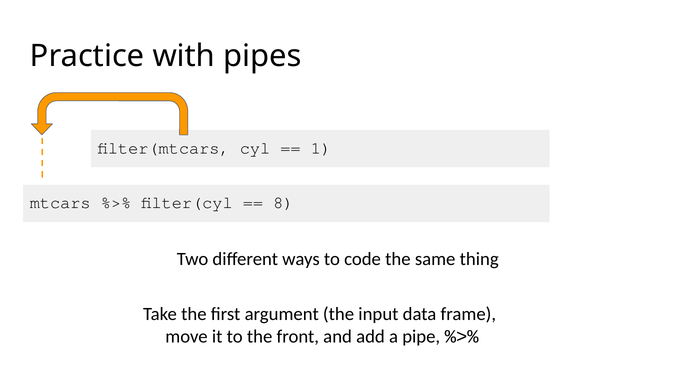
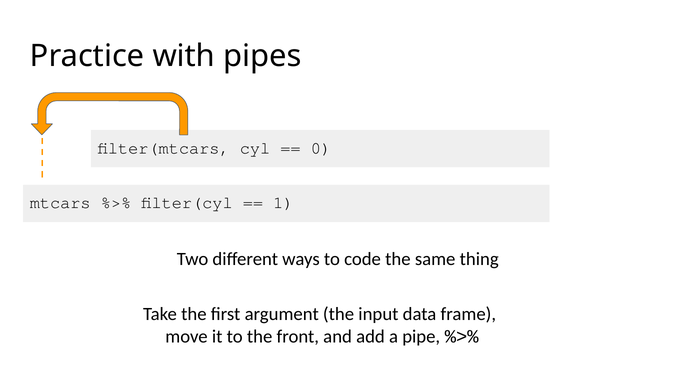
1: 1 -> 0 (321, 148)
8: 8 -> 1 (283, 203)
